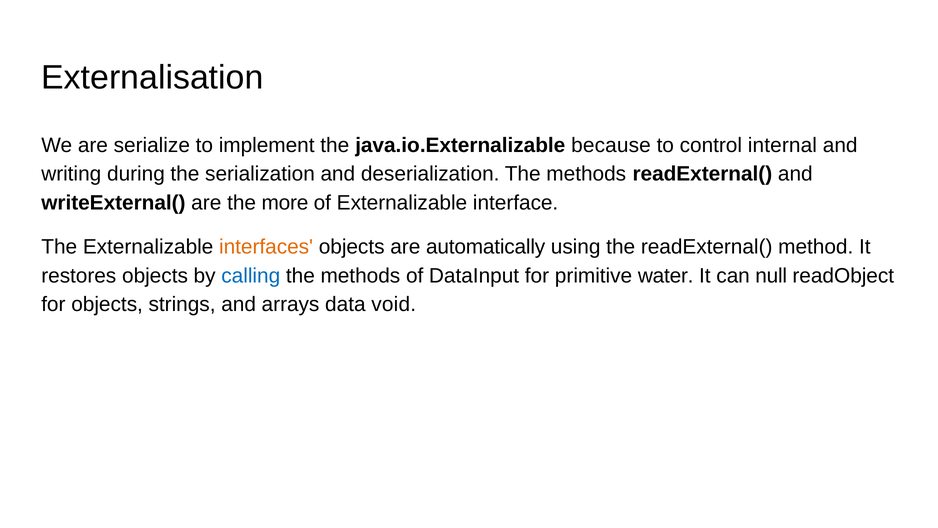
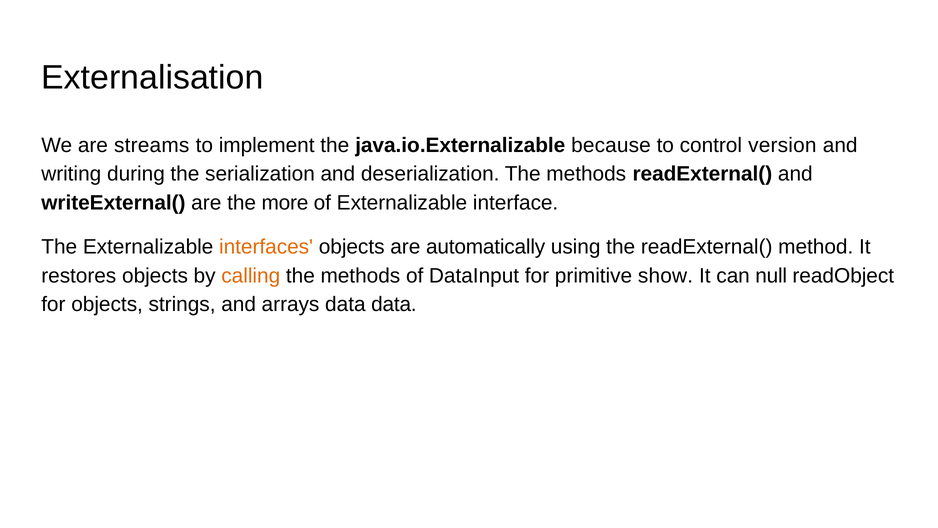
serialize: serialize -> streams (152, 145)
internal: internal -> version (782, 145)
calling colour: blue -> orange (251, 276)
water: water -> show (665, 276)
data void: void -> data (394, 304)
